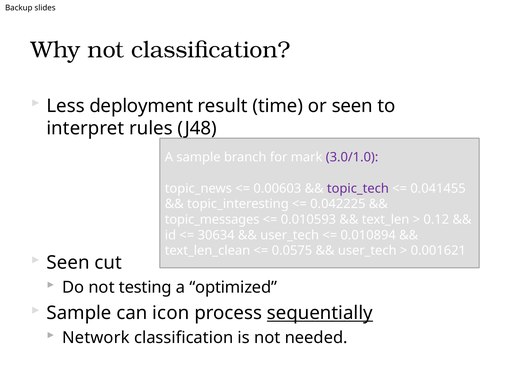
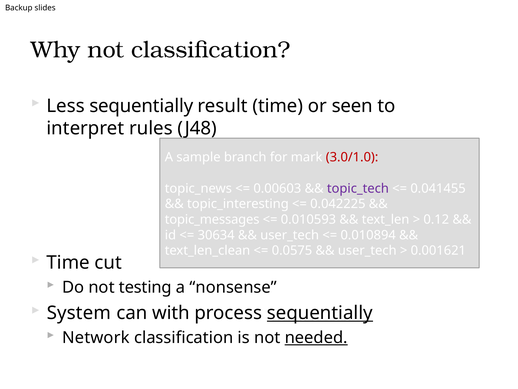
Less deployment: deployment -> sequentially (141, 106)
3.0/1.0 colour: purple -> red (352, 157)
Seen: Seen -> Time (68, 262)
optimized: optimized -> nonsense (233, 287)
Sample: Sample -> System (79, 313)
icon: icon -> with (171, 313)
needed underline: none -> present (316, 337)
